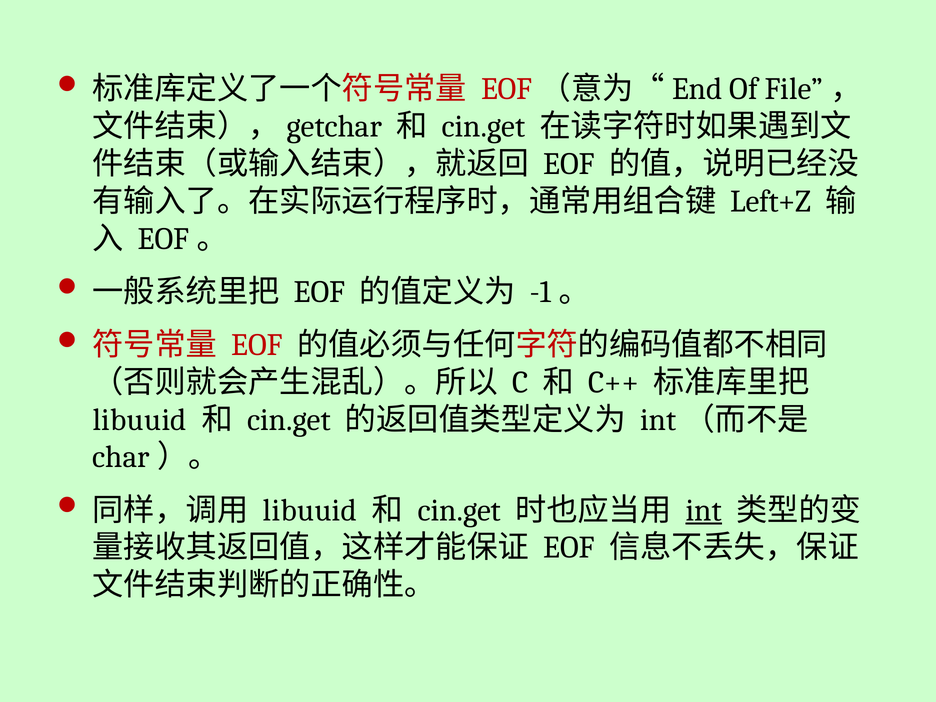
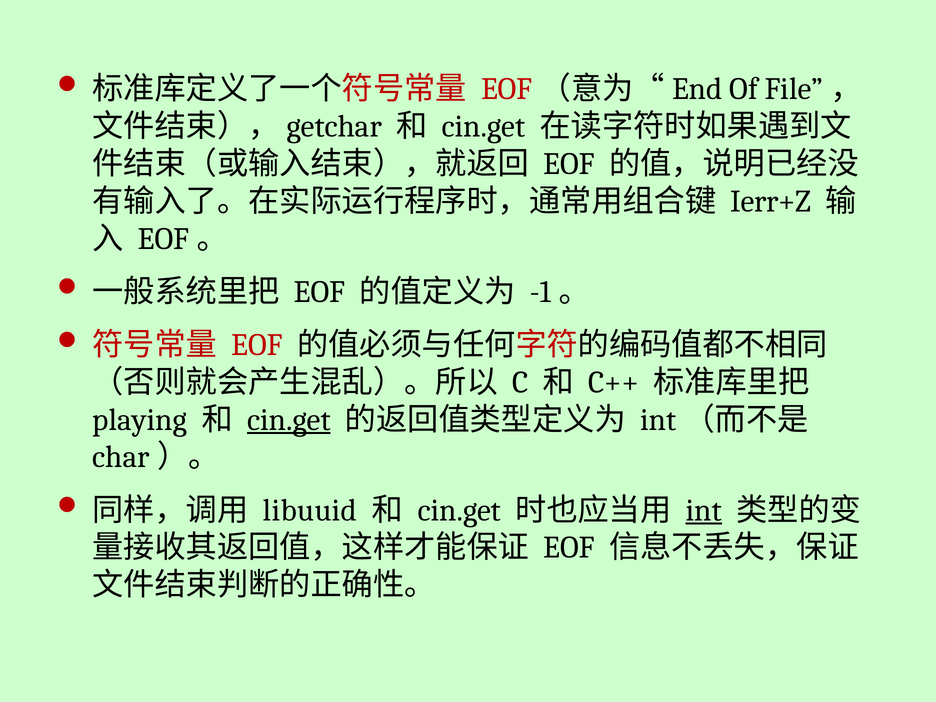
Left+Z: Left+Z -> Ierr+Z (771, 201)
libuuid: libuuid -> playing (140, 420)
cin.get underline: none -> present (289, 420)
